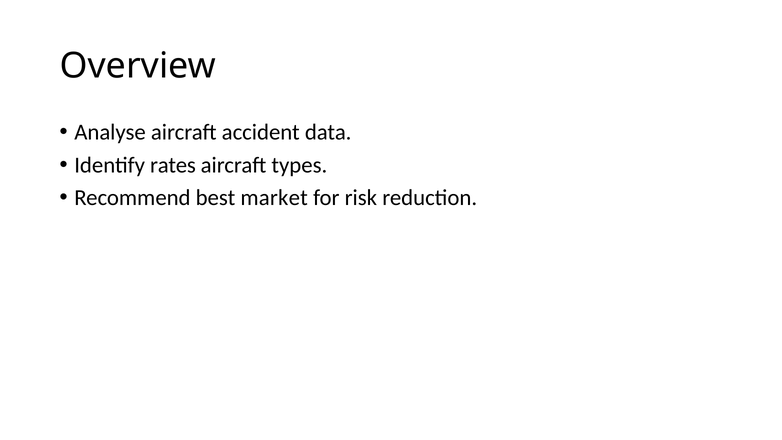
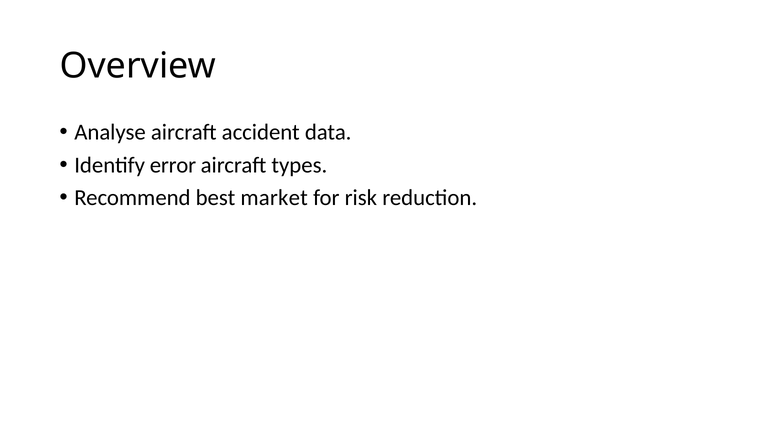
rates: rates -> error (173, 165)
